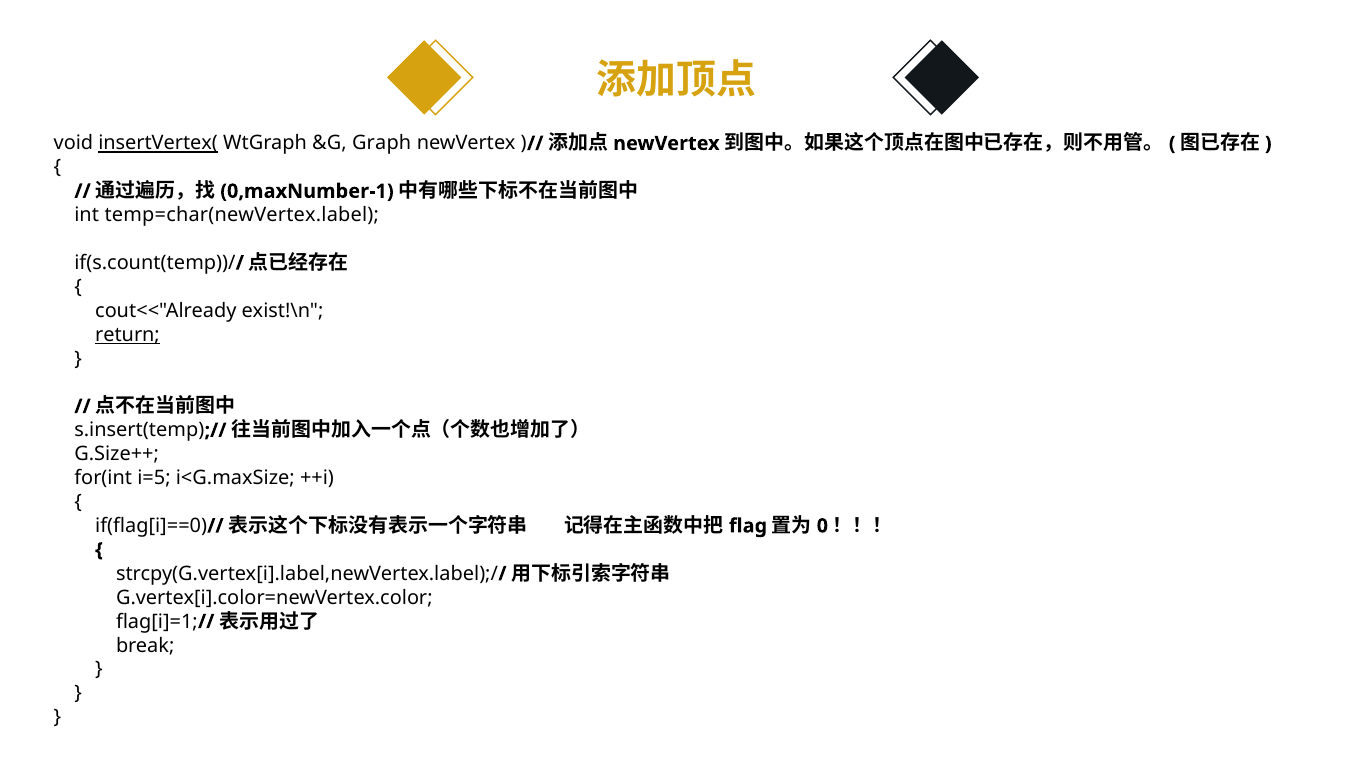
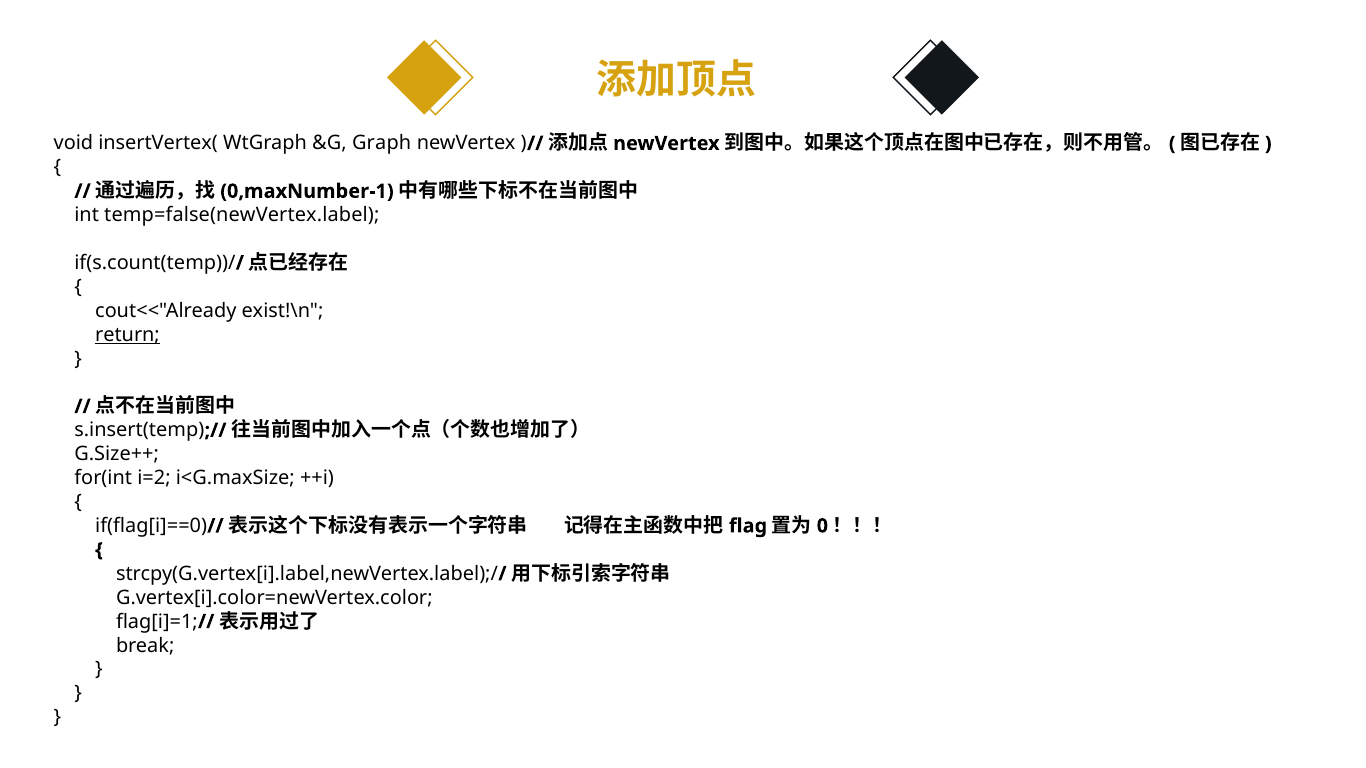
insertVertex( underline: present -> none (158, 143)
temp=char(newVertex.label: temp=char(newVertex.label -> temp=false(newVertex.label (242, 215)
i=5: i=5 -> i=2 (154, 478)
